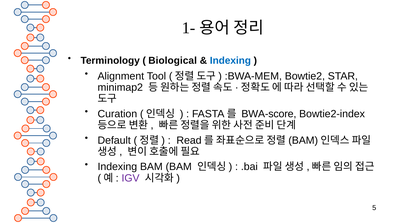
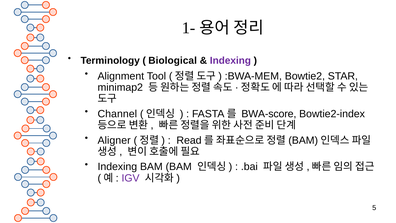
Indexing colour: blue -> purple (230, 60)
Curation: Curation -> Channel (117, 114)
Default: Default -> Aligner (114, 140)
